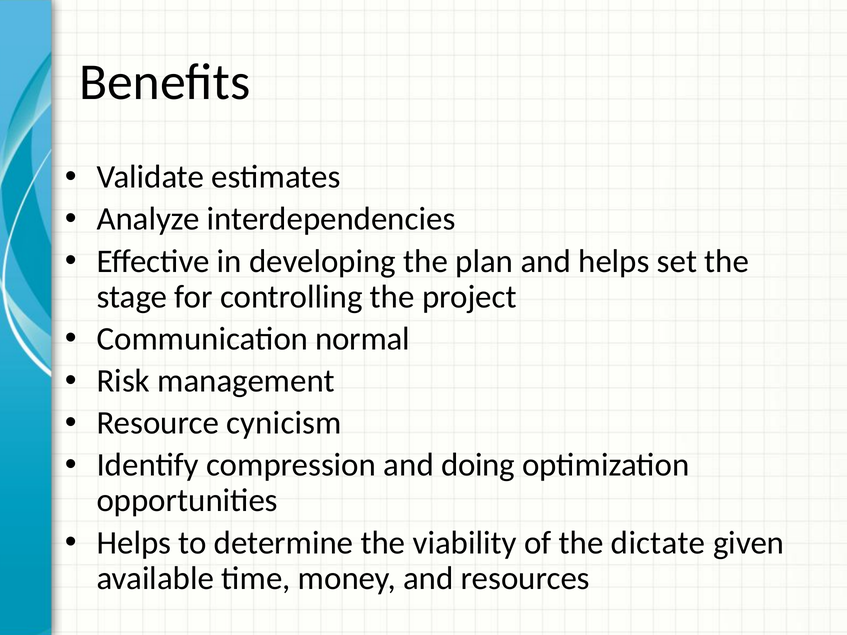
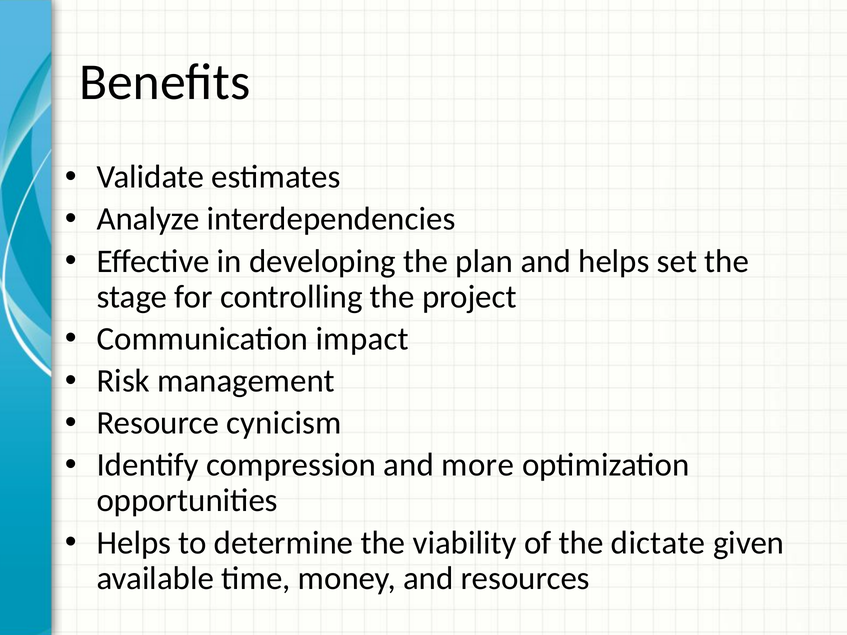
normal: normal -> impact (362, 339)
doing: doing -> more (478, 465)
